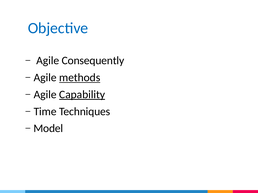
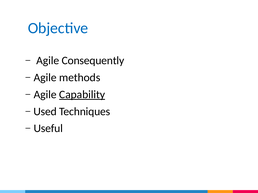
methods underline: present -> none (80, 78)
Time: Time -> Used (45, 112)
Model: Model -> Useful (48, 129)
